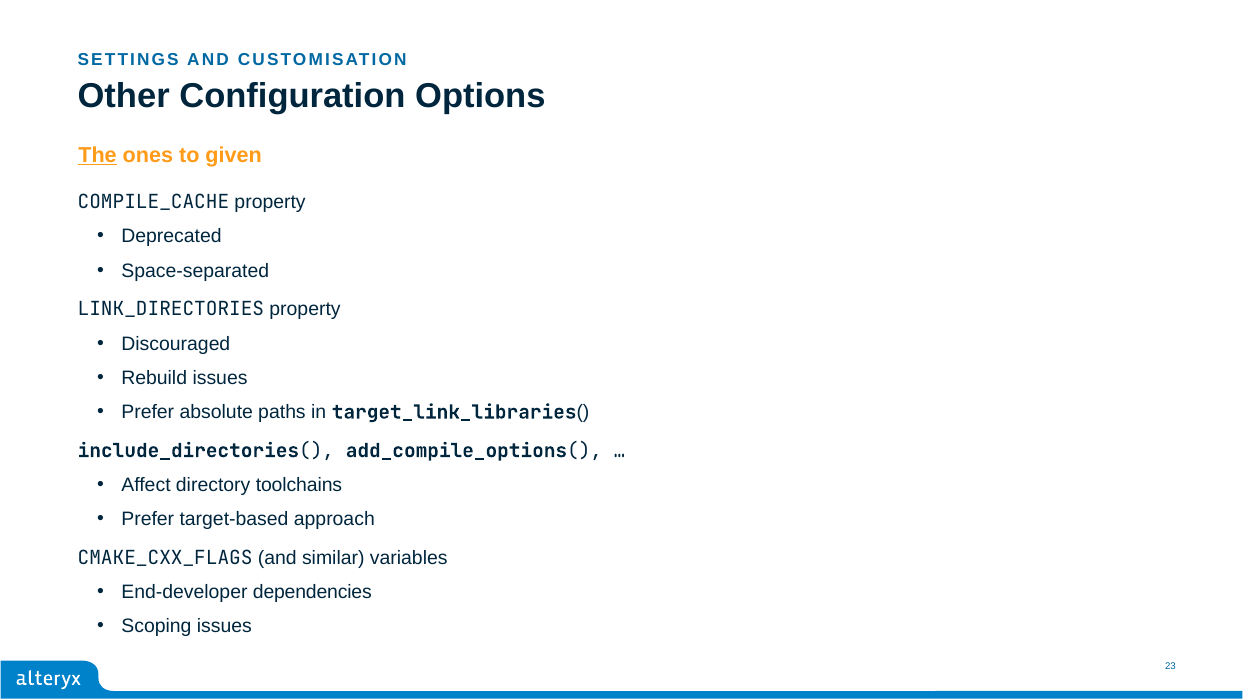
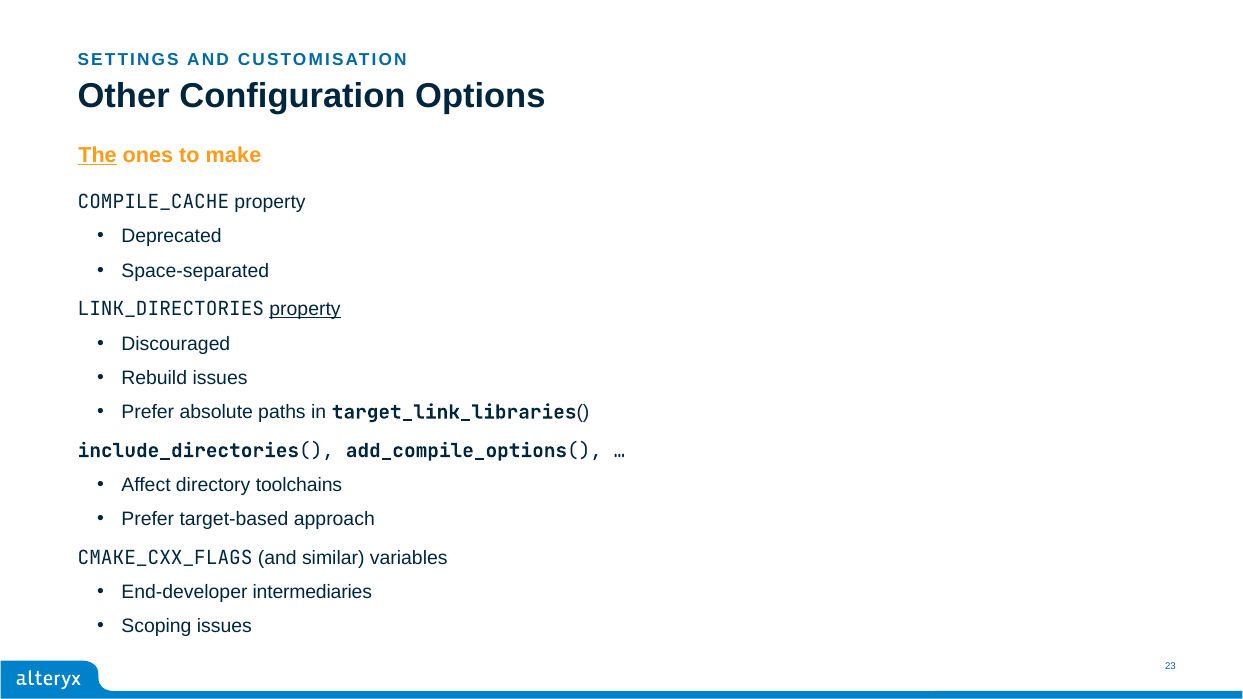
given: given -> make (234, 155)
property underline: none -> present (305, 309)
dependencies: dependencies -> intermediaries (312, 592)
